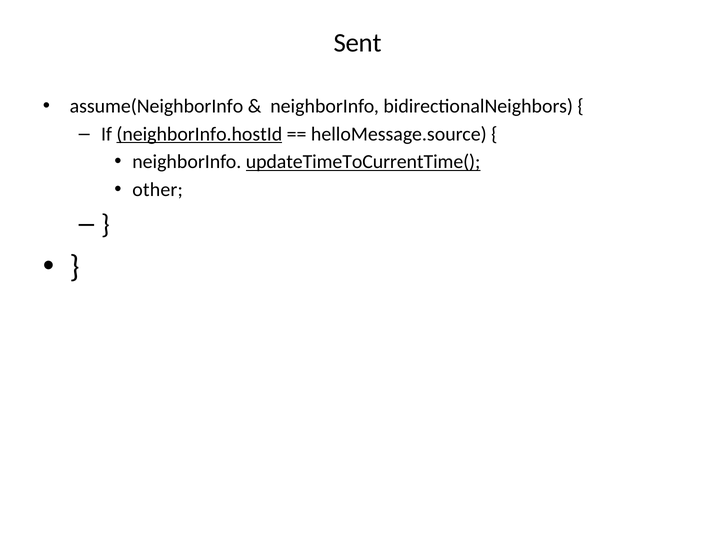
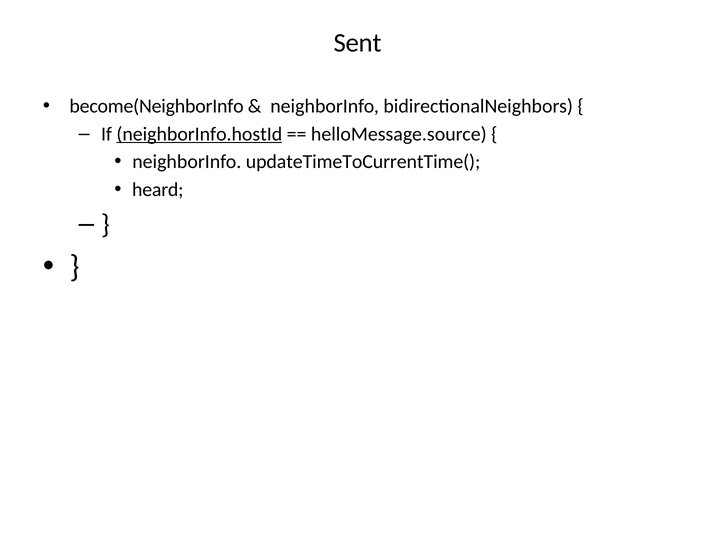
assume(NeighborInfo: assume(NeighborInfo -> become(NeighborInfo (157, 106)
updateTimeToCurrentTime( underline: present -> none (363, 162)
other: other -> heard (158, 190)
